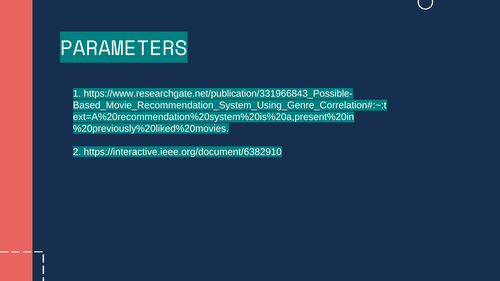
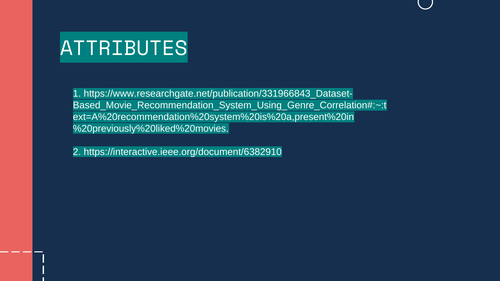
PARAMETERS: PARAMETERS -> ATTRIBUTES (124, 48)
https://www.researchgate.net/publication/331966843_Possible-: https://www.researchgate.net/publication/331966843_Possible- -> https://www.researchgate.net/publication/331966843_Dataset- (218, 94)
